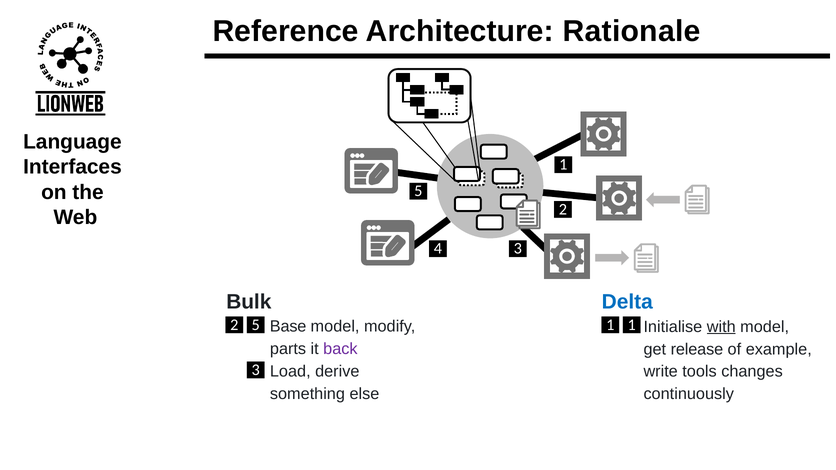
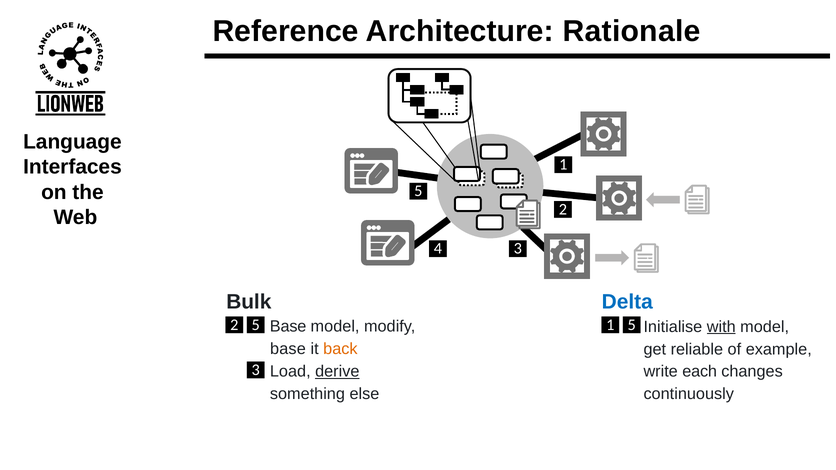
1 1: 1 -> 5 (632, 325)
parts: parts -> base (288, 349)
back colour: purple -> orange (340, 349)
release: release -> reliable (697, 349)
derive underline: none -> present (337, 372)
tools: tools -> each (700, 372)
